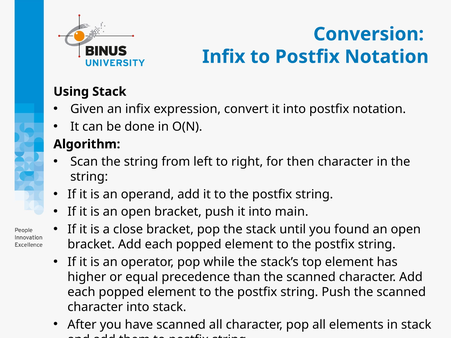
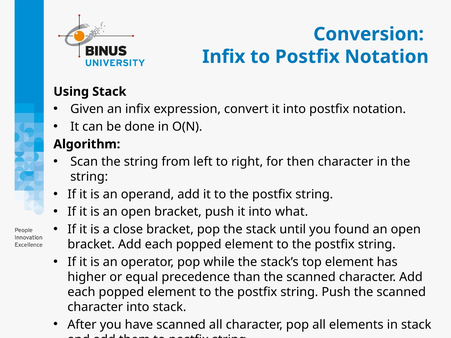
main: main -> what (292, 212)
